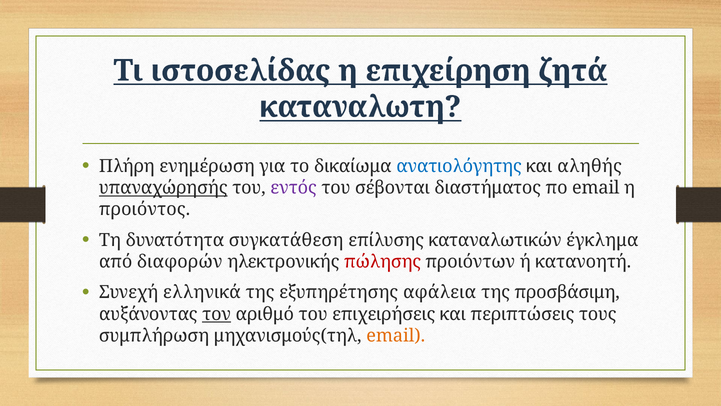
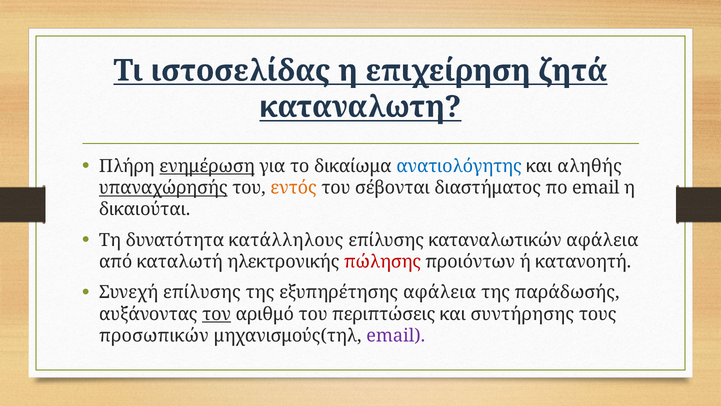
ενημέρωση underline: none -> present (207, 166)
εντός colour: purple -> orange (294, 188)
προιόντος: προιόντος -> δικαιούται (145, 209)
συγκατάθεση: συγκατάθεση -> κατάλληλους (286, 240)
καταναλωτικών έγκλημα: έγκλημα -> αφάλεια (602, 240)
διαφορών: διαφορών -> καταλωτή (180, 262)
Συνεχή ελληνικά: ελληνικά -> επίλυσης (202, 292)
προσβάσιμη: προσβάσιμη -> παράδωσής (567, 292)
επιχειρήσεις: επιχειρήσεις -> περιπτώσεις (384, 314)
περιπτώσεις: περιπτώσεις -> συντήρησης (522, 314)
συμπλήρωση: συμπλήρωση -> προσωπικών (154, 335)
email colour: orange -> purple (396, 335)
